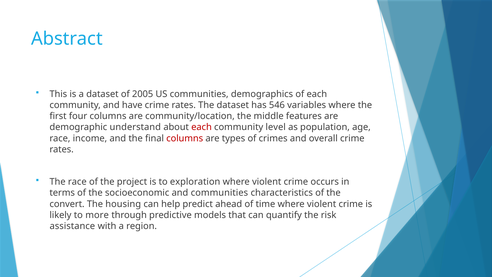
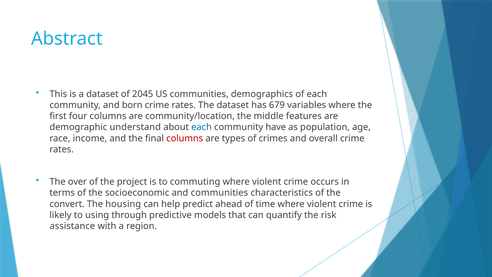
2005: 2005 -> 2045 (143, 94)
have: have -> born (132, 105)
546: 546 -> 679 (277, 105)
each colour: red -> blue (202, 127)
level: level -> have (276, 127)
The race: race -> over (77, 182)
exploration: exploration -> commuting (195, 182)
more: more -> using (97, 215)
